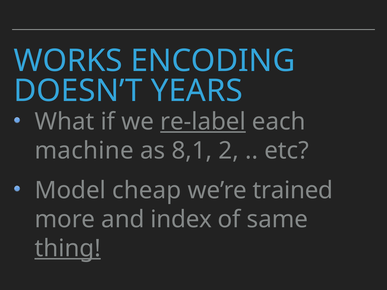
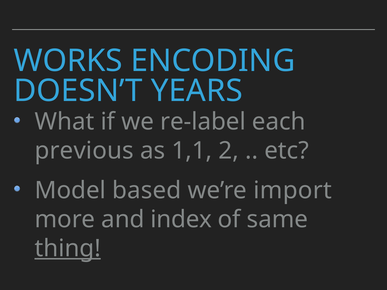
re-label underline: present -> none (203, 122)
machine: machine -> previous (84, 151)
8,1: 8,1 -> 1,1 (192, 151)
cheap: cheap -> based (147, 190)
trained: trained -> import (293, 190)
